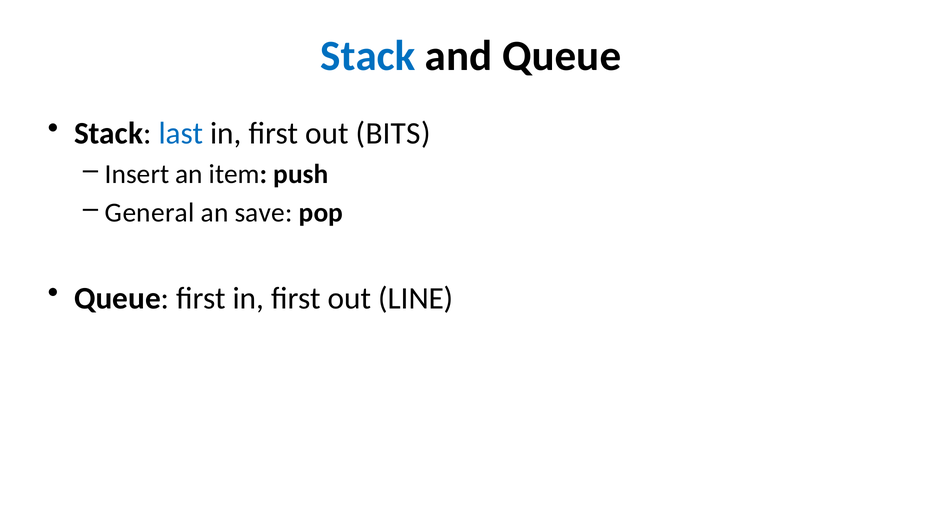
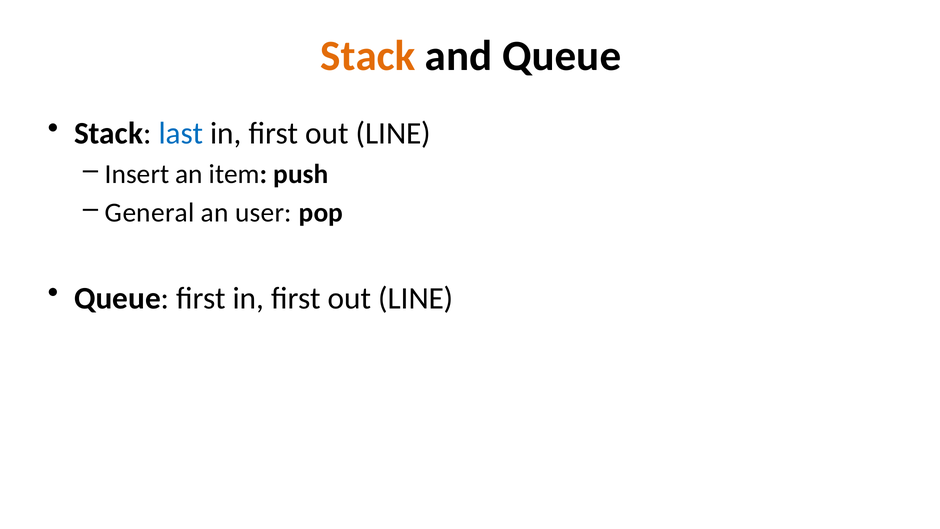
Stack colour: blue -> orange (368, 56)
BITS: BITS -> LINE (393, 133)
save: save -> user (263, 212)
